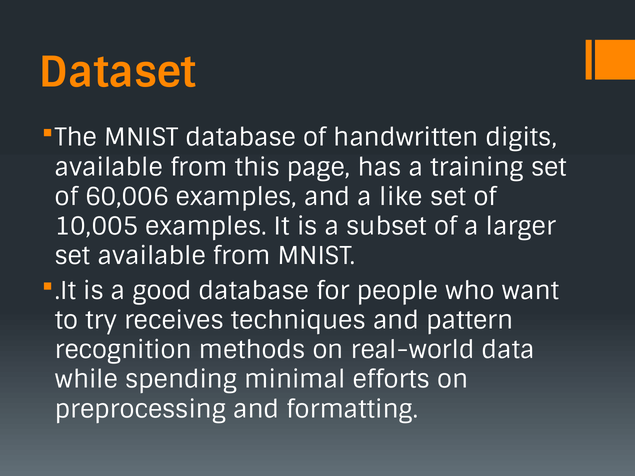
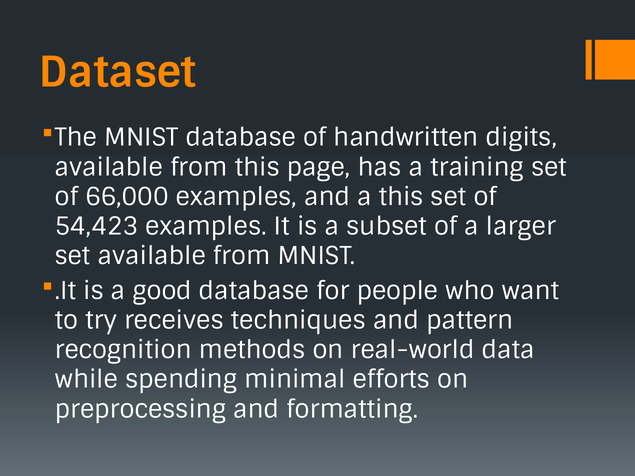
60,006: 60,006 -> 66,000 (127, 197)
a like: like -> this (401, 197)
10,005: 10,005 -> 54,423 (97, 227)
